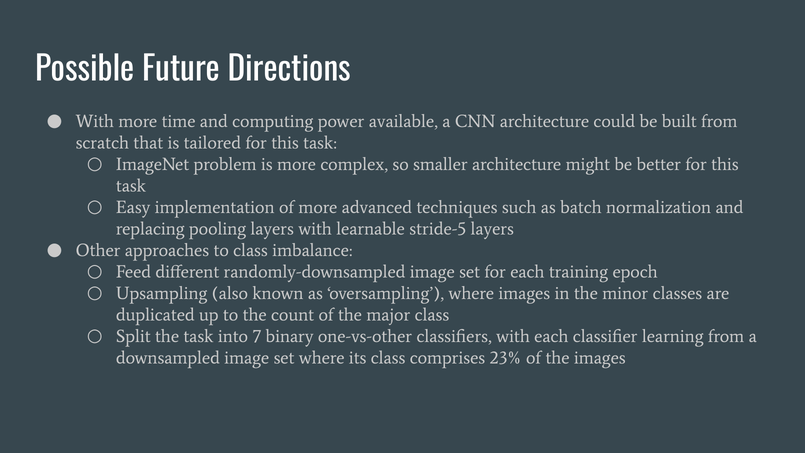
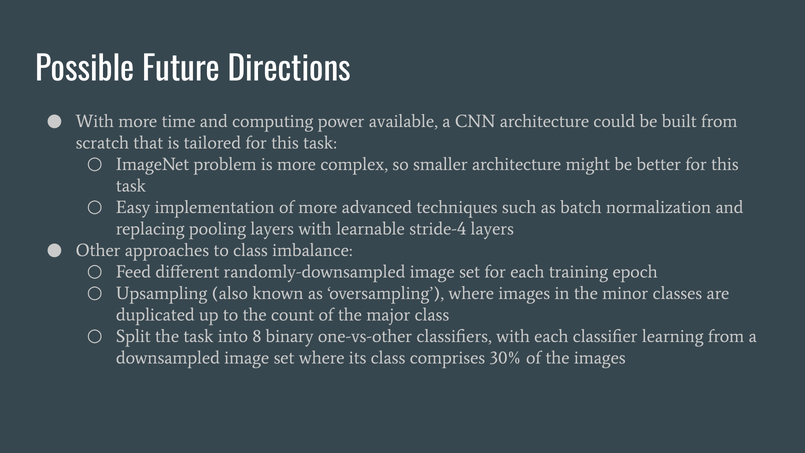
stride-5: stride-5 -> stride-4 (438, 229)
7: 7 -> 8 (257, 336)
23%: 23% -> 30% (506, 357)
